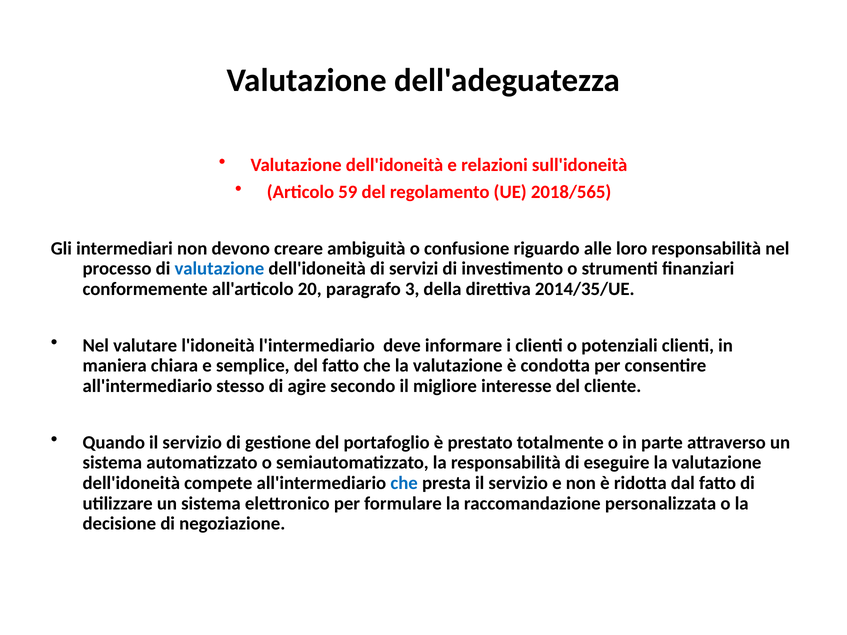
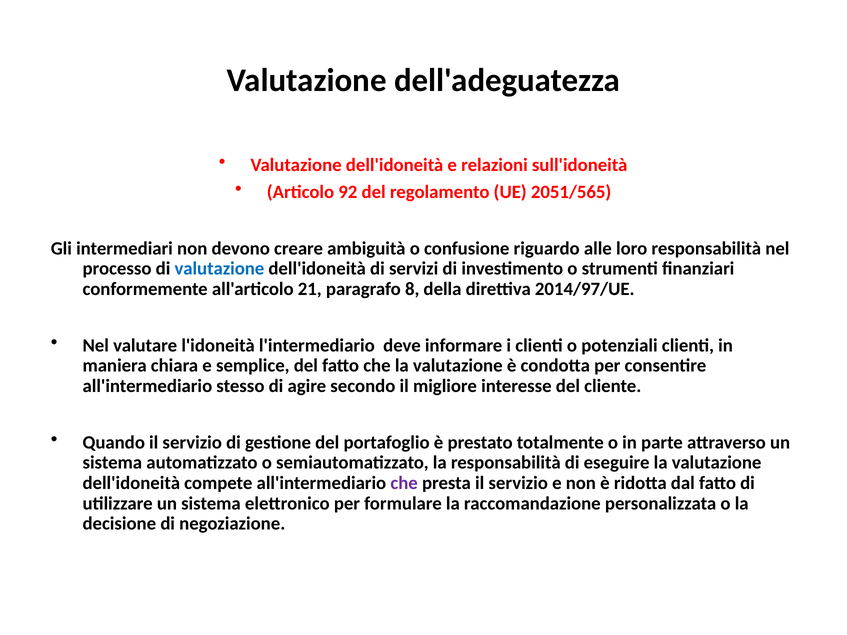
59: 59 -> 92 (348, 192)
2018/565: 2018/565 -> 2051/565 (571, 192)
20: 20 -> 21 (310, 289)
3: 3 -> 8 (412, 289)
2014/35/UE: 2014/35/UE -> 2014/97/UE (585, 289)
che colour: blue -> purple (404, 483)
